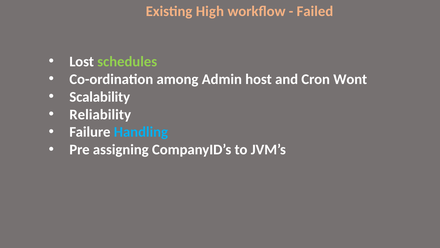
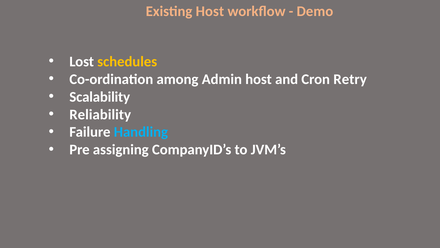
Existing High: High -> Host (210, 11)
Failed: Failed -> Demo (315, 11)
schedules colour: light green -> yellow (127, 61)
Wont: Wont -> Retry (350, 79)
